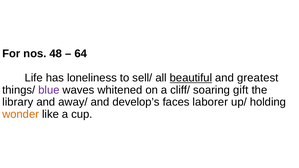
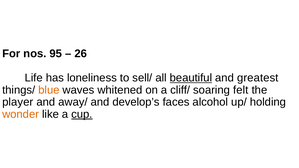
48: 48 -> 95 (56, 54)
64: 64 -> 26 (81, 54)
blue colour: purple -> orange (49, 90)
gift: gift -> felt (241, 90)
library: library -> player (18, 102)
laborer: laborer -> alcohol (210, 102)
cup underline: none -> present (82, 114)
